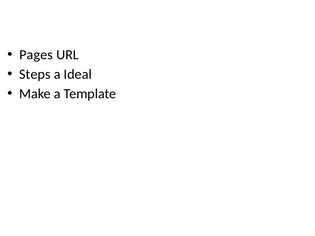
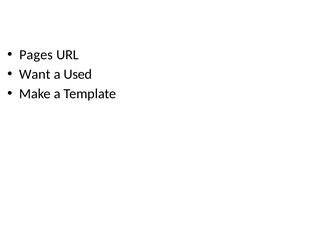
Steps: Steps -> Want (35, 74)
Ideal: Ideal -> Used (78, 74)
